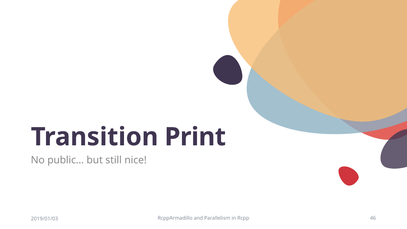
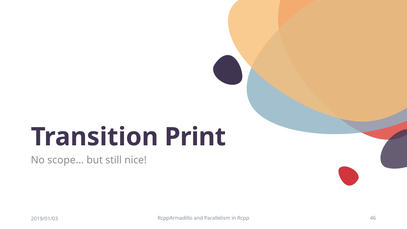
public…: public… -> scope… (66, 160)
